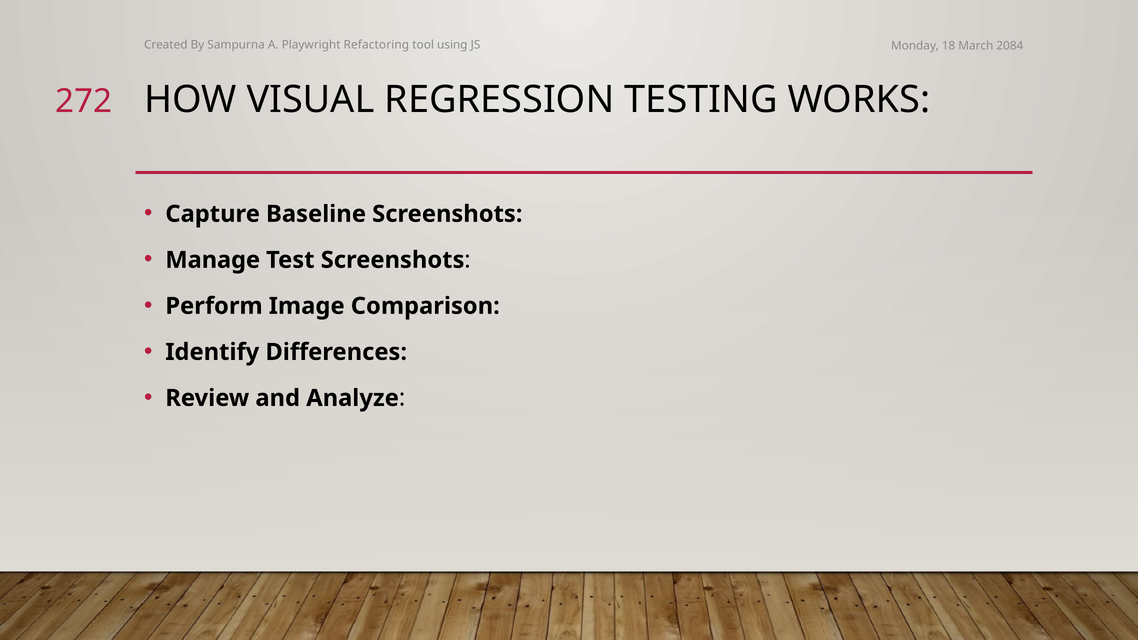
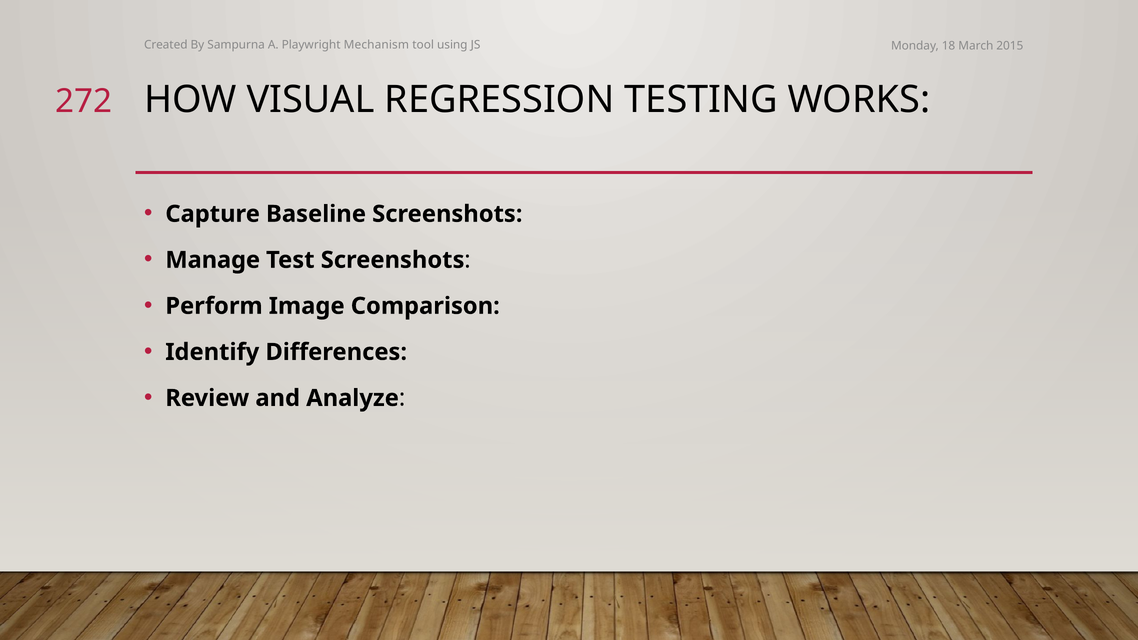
Refactoring: Refactoring -> Mechanism (376, 45)
2084: 2084 -> 2015 (1010, 46)
